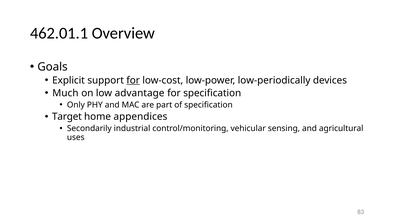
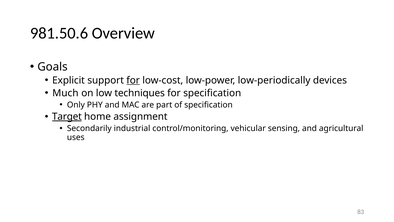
462.01.1: 462.01.1 -> 981.50.6 (59, 33)
advantage: advantage -> techniques (140, 93)
Target underline: none -> present (67, 116)
appendices: appendices -> assignment (140, 116)
